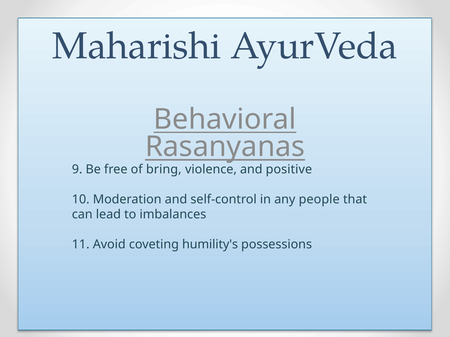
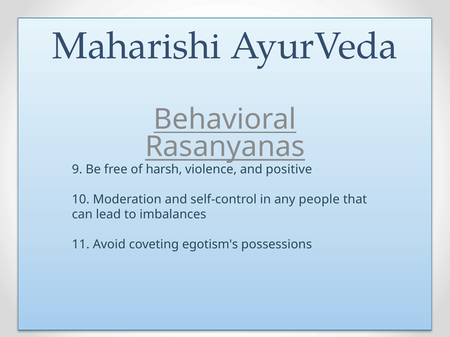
bring: bring -> harsh (164, 170)
humility's: humility's -> egotism's (210, 245)
